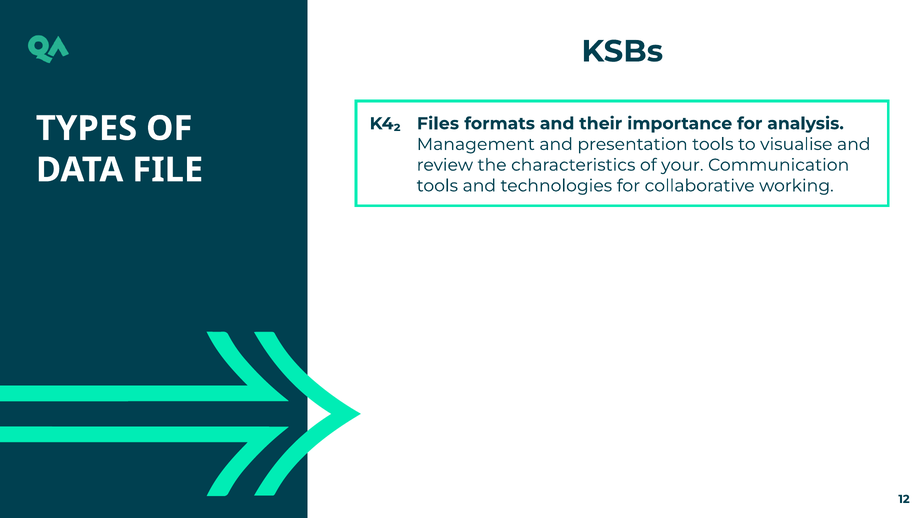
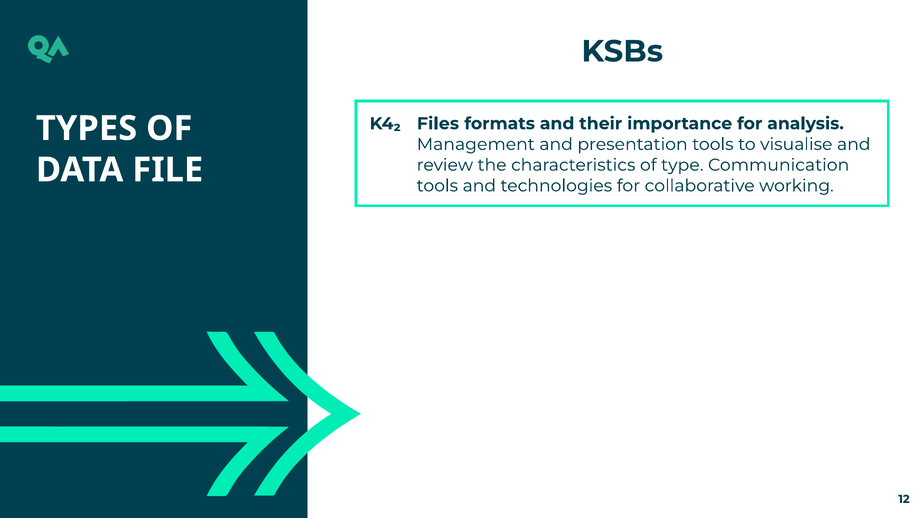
your: your -> type (682, 165)
